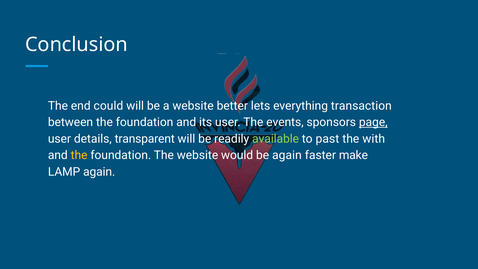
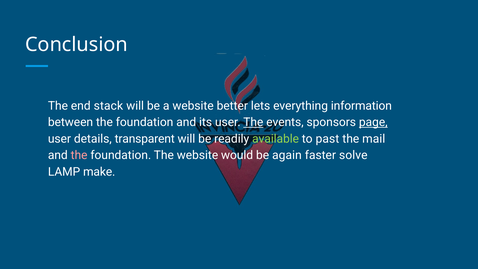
could: could -> stack (108, 106)
transaction: transaction -> information (361, 106)
The underline: none -> present (253, 122)
with: with -> mail (374, 139)
the colour: yellow -> pink (79, 155)
make: make -> solve (353, 155)
LAMP again: again -> make (99, 172)
